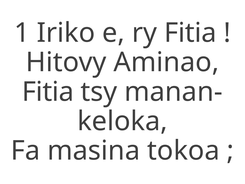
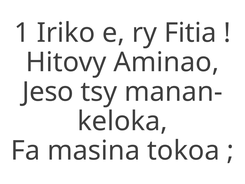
Fitia: Fitia -> Jeso (48, 92)
